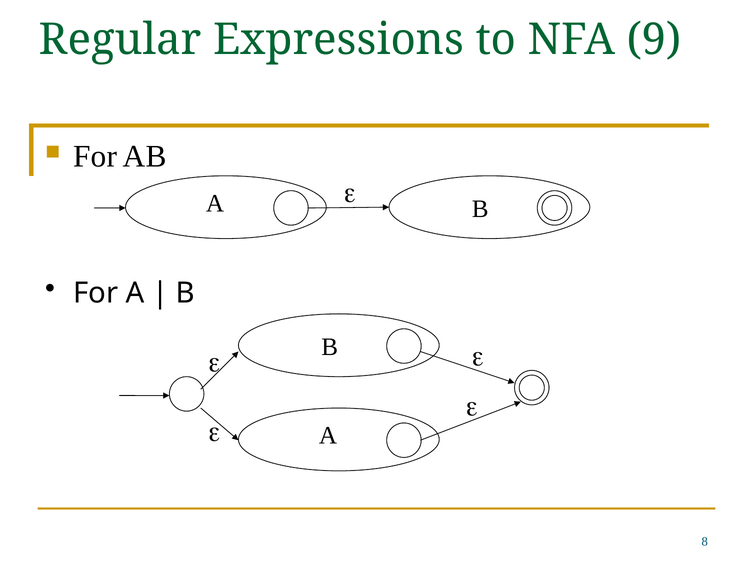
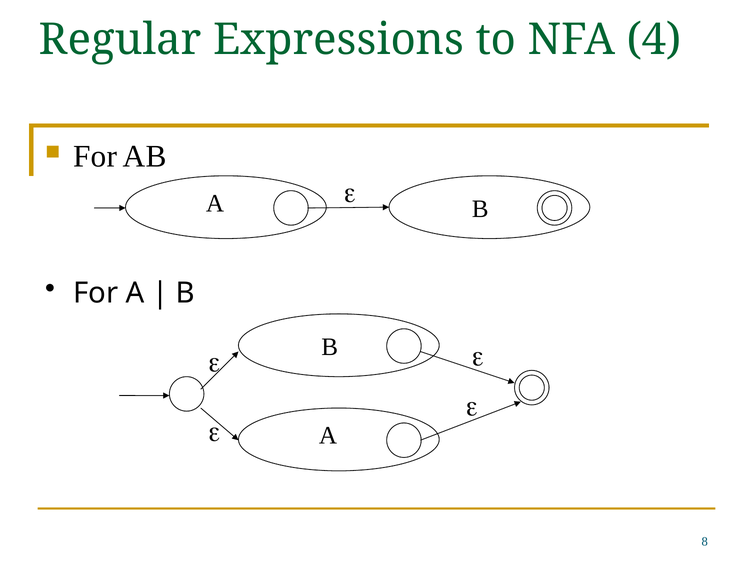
9: 9 -> 4 (654, 39)
